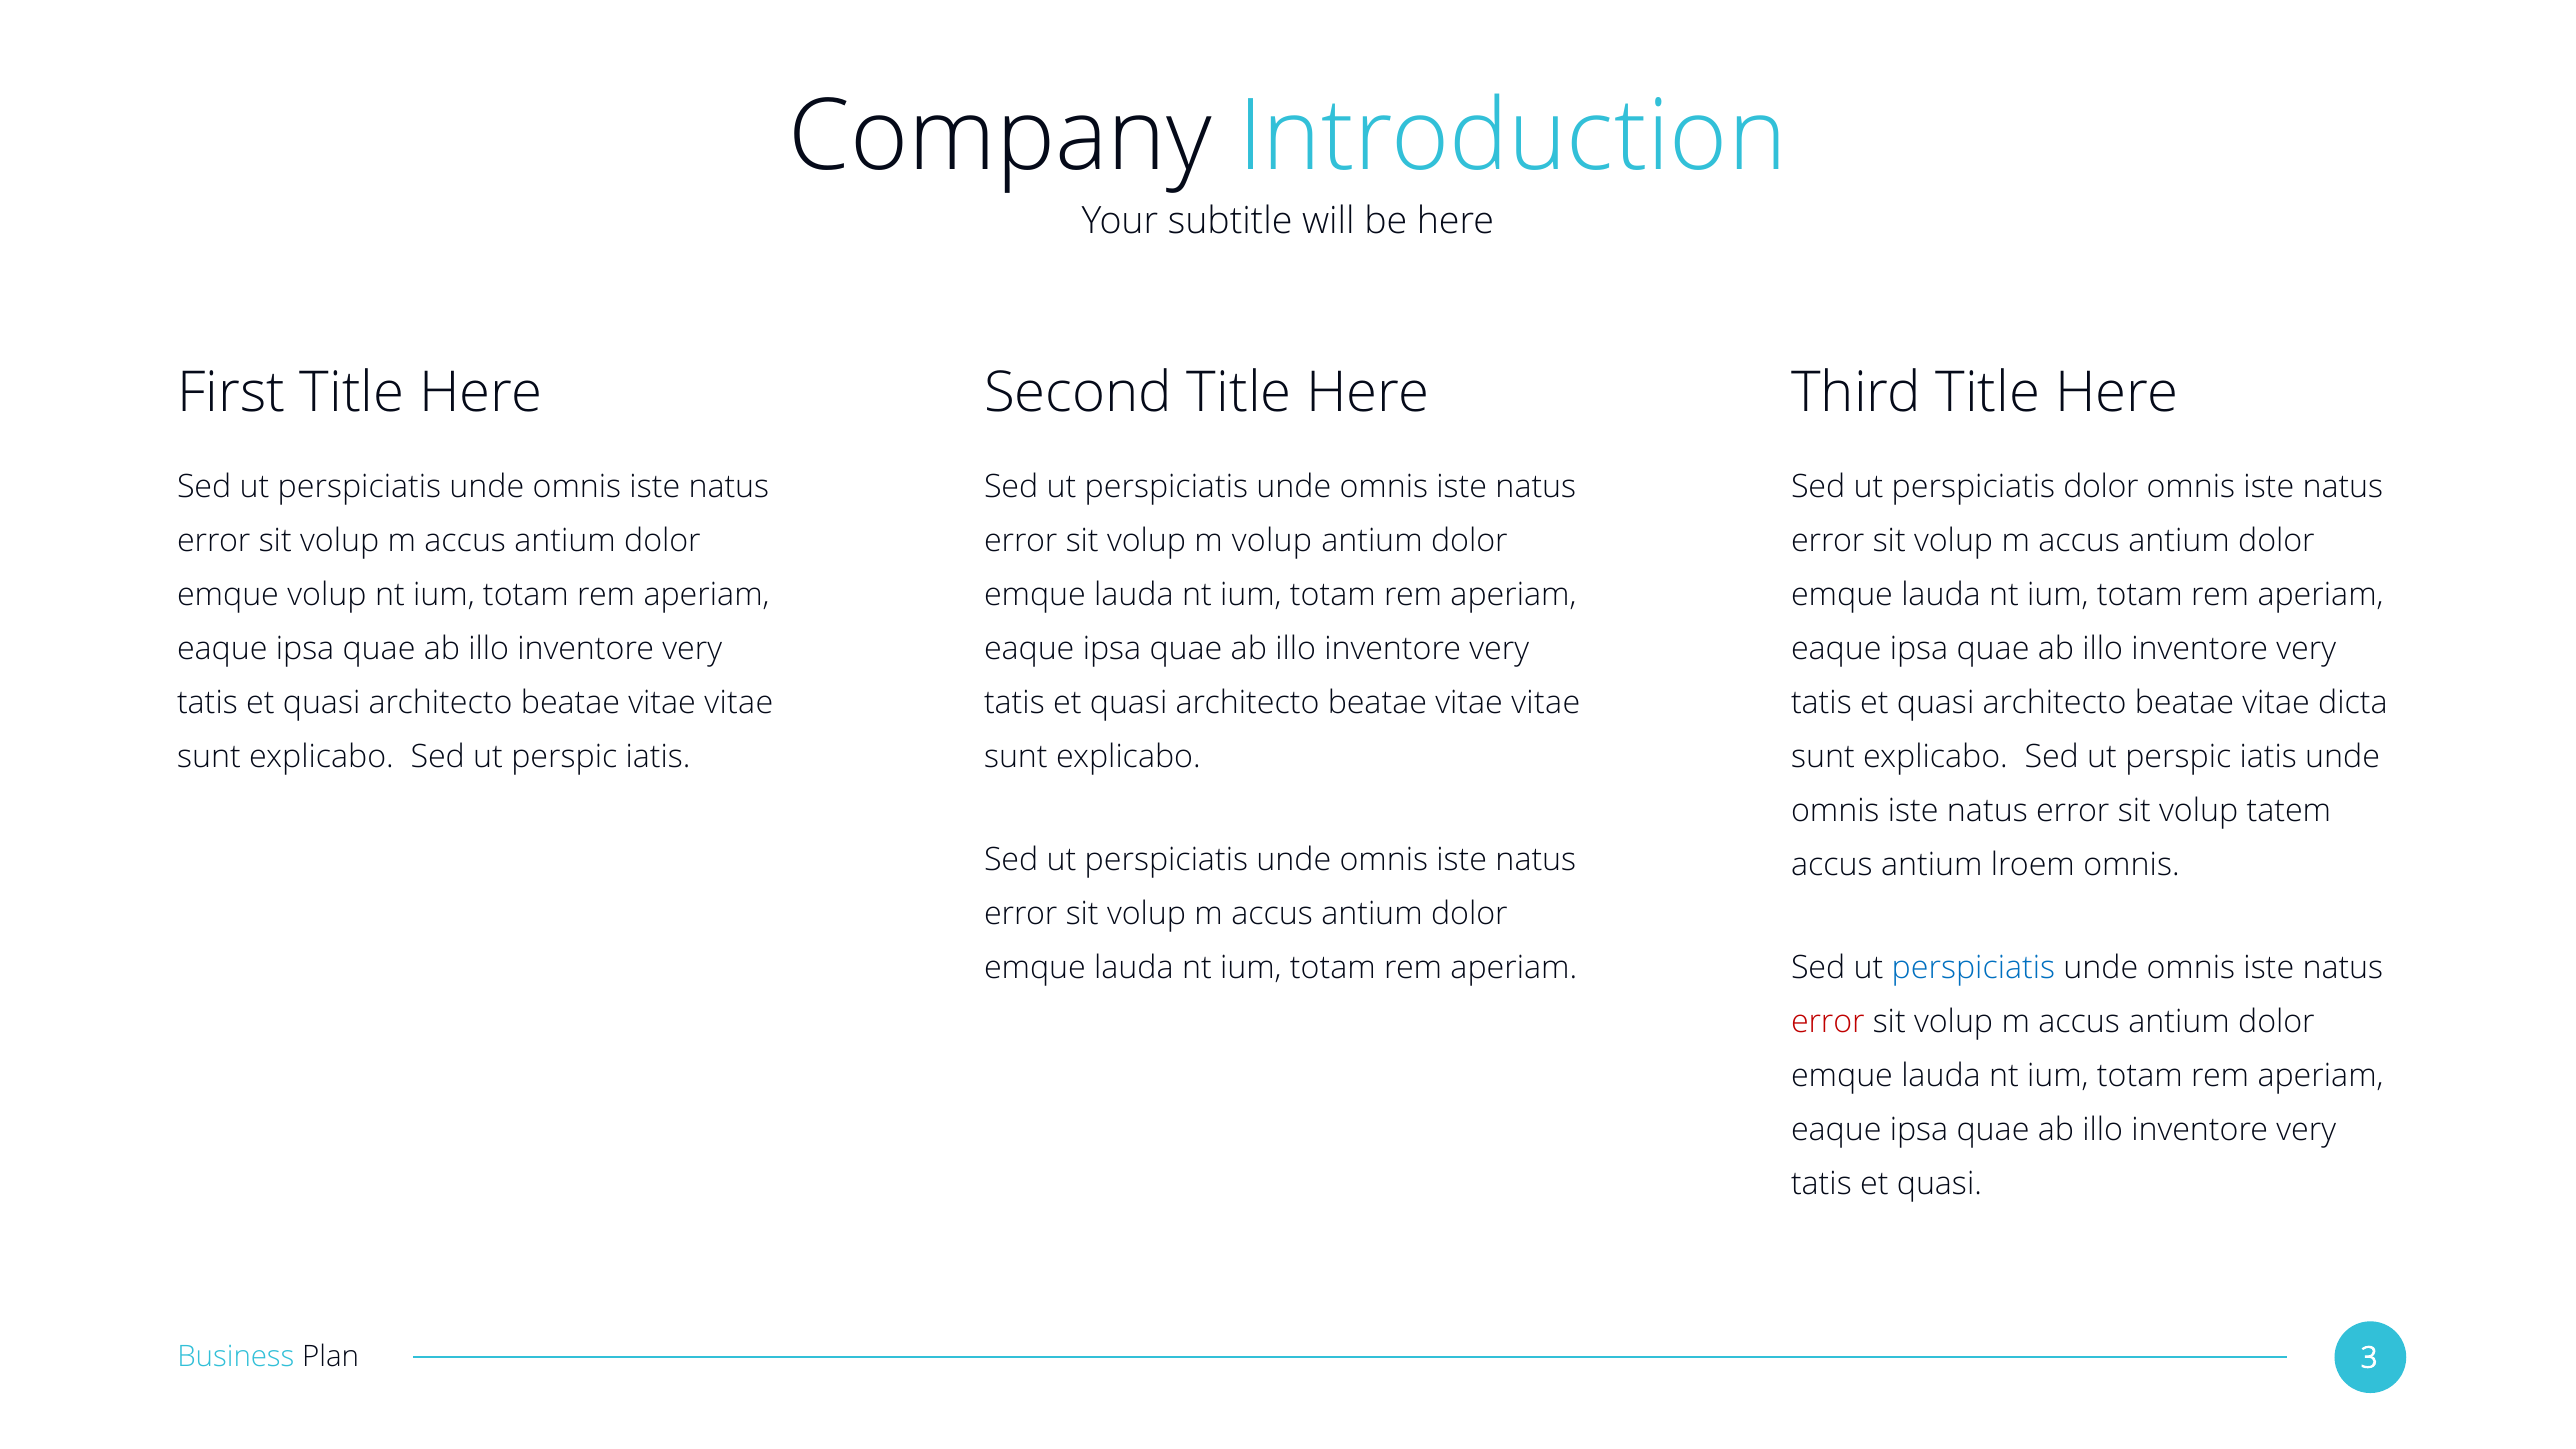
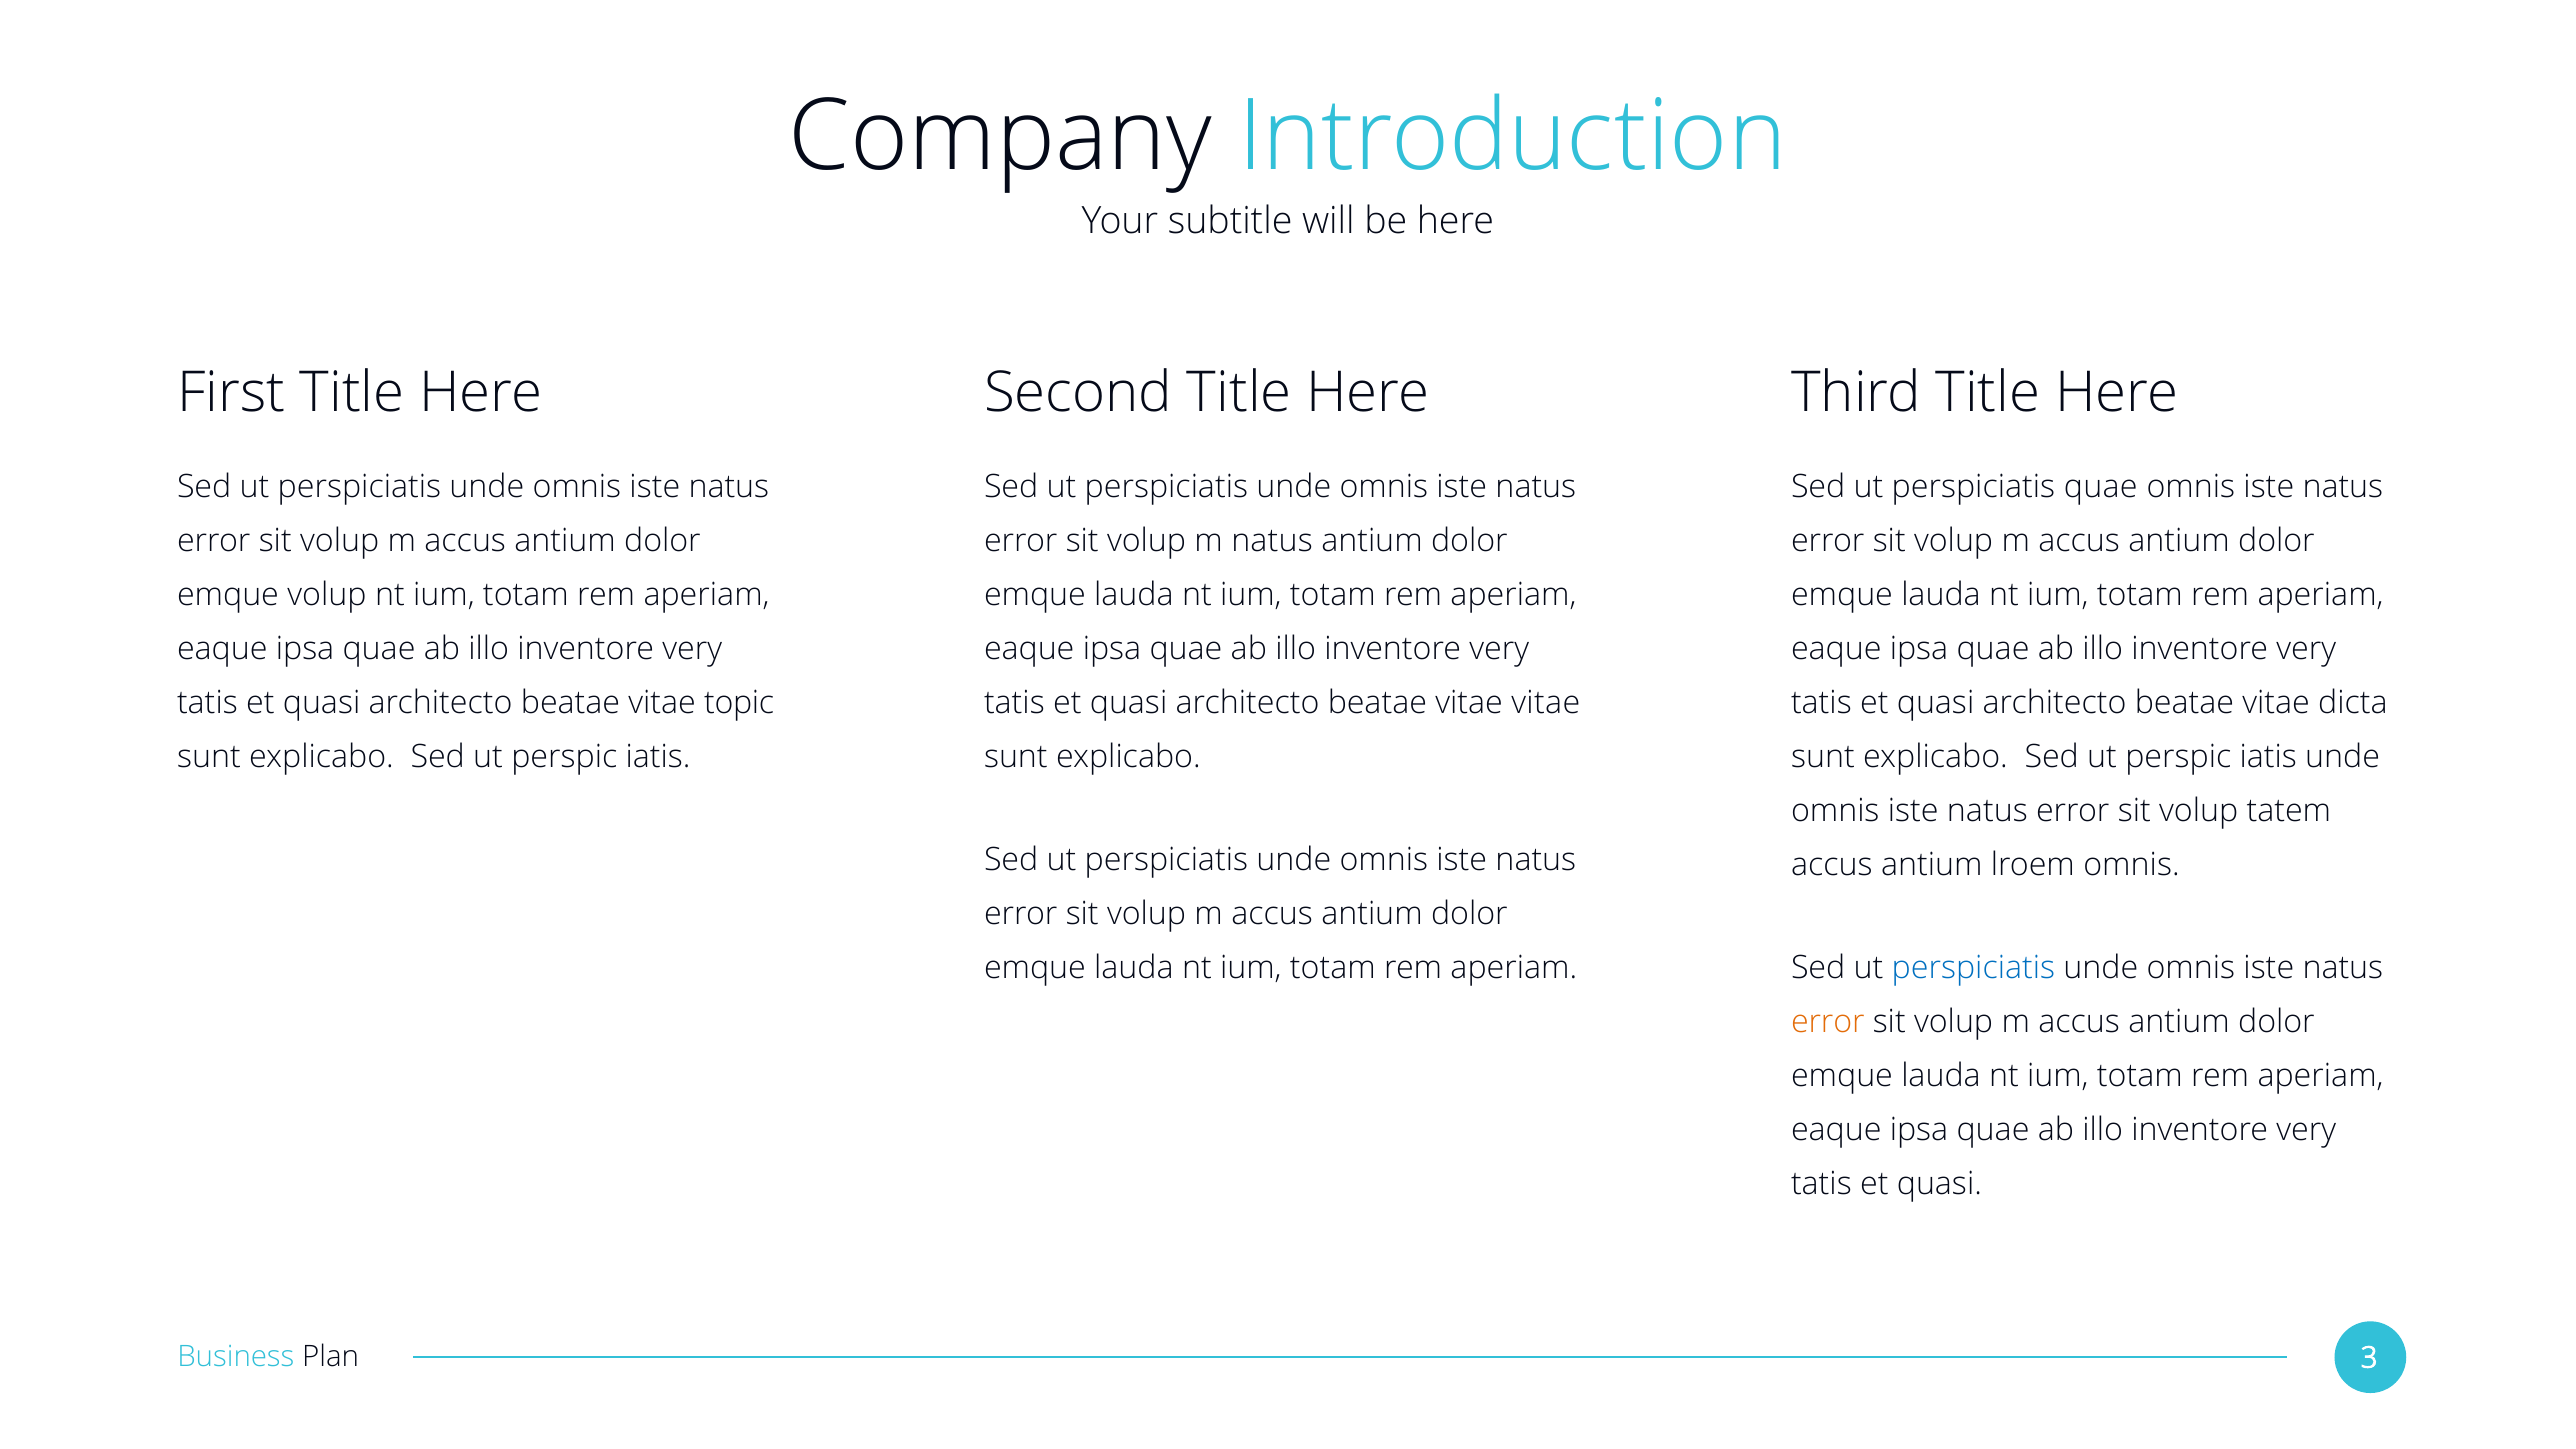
perspiciatis dolor: dolor -> quae (2101, 487)
m volup: volup -> natus (1272, 541)
vitae: vitae -> topic (739, 703)
error colour: red -> orange (1828, 1022)
